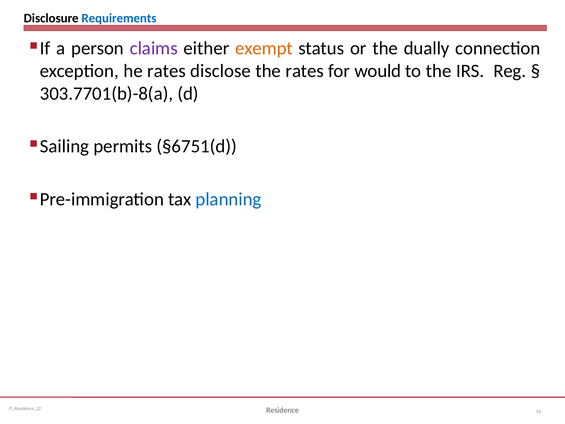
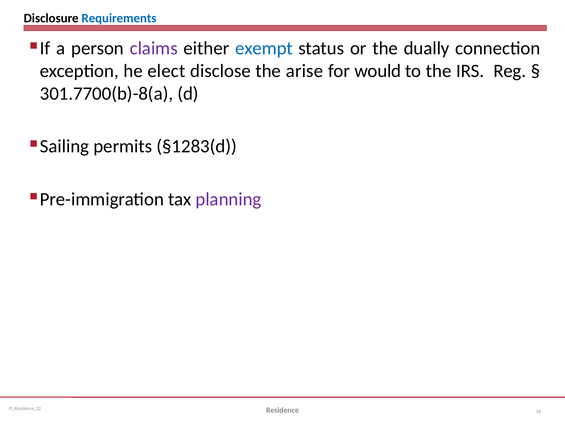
exempt colour: orange -> blue (264, 48)
he rates: rates -> elect (166, 71)
the rates: rates -> arise (305, 71)
303.7701(b)-8(a: 303.7701(b)-8(a -> 301.7700(b)-8(a (107, 94)
§6751(d: §6751(d -> §1283(d (197, 146)
planning colour: blue -> purple (228, 199)
